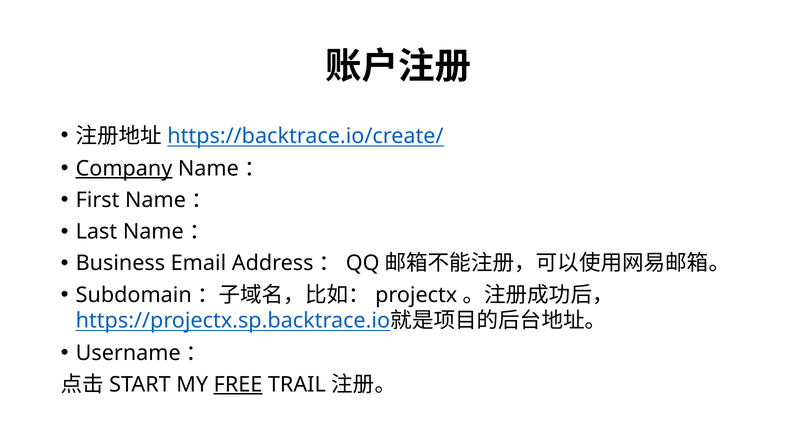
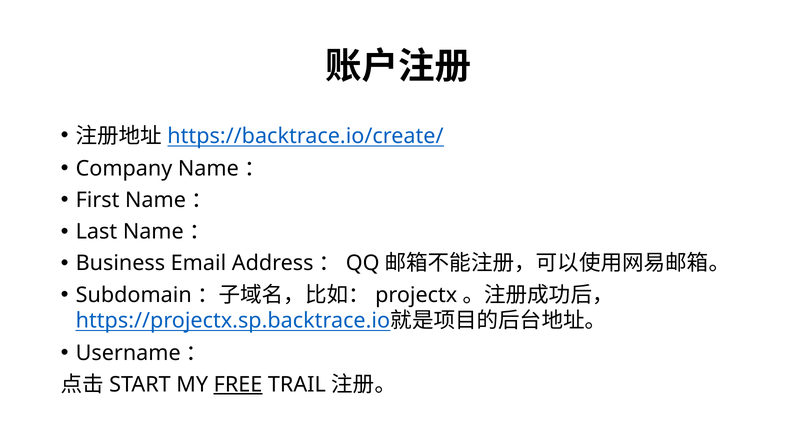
Company underline: present -> none (124, 169)
